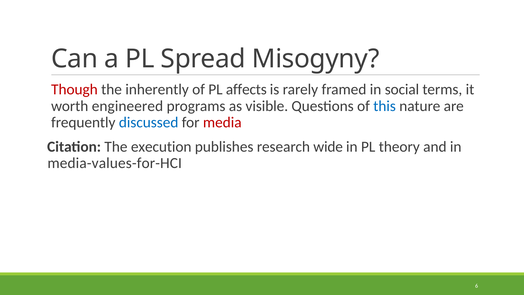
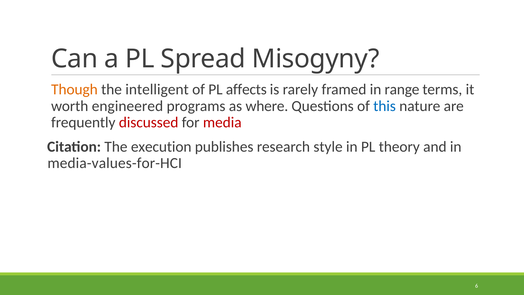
Though colour: red -> orange (74, 89)
inherently: inherently -> intelligent (157, 89)
social: social -> range (402, 89)
visible: visible -> where (267, 106)
discussed colour: blue -> red (149, 122)
wide: wide -> style (328, 147)
